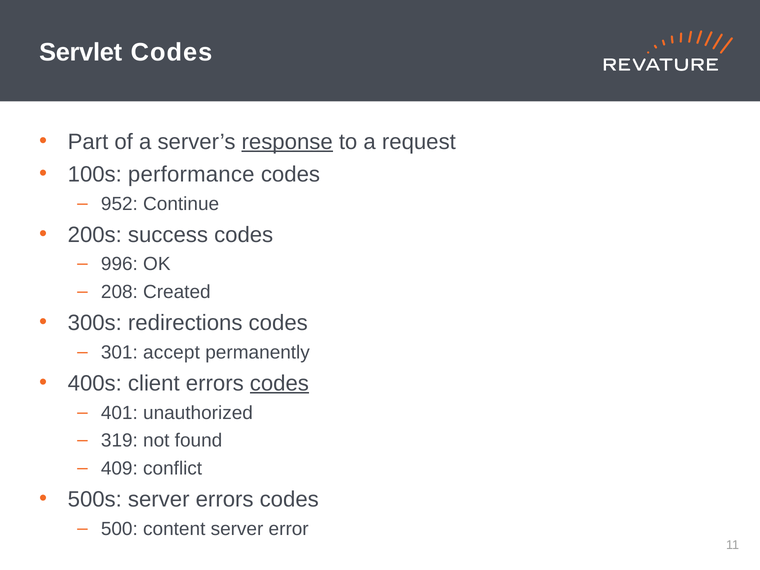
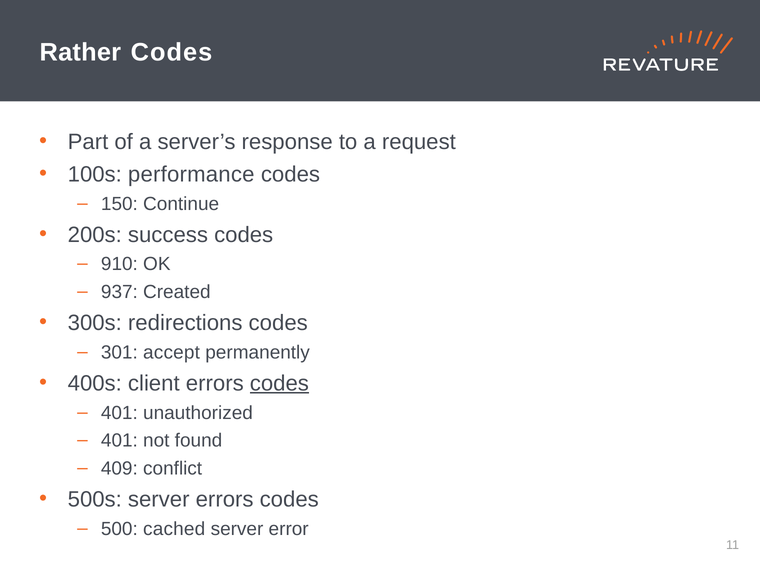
Servlet: Servlet -> Rather (80, 52)
response underline: present -> none (287, 142)
952: 952 -> 150 (119, 204)
996: 996 -> 910 (119, 264)
208: 208 -> 937 (119, 292)
319: 319 -> 401 (119, 441)
content: content -> cached (174, 529)
